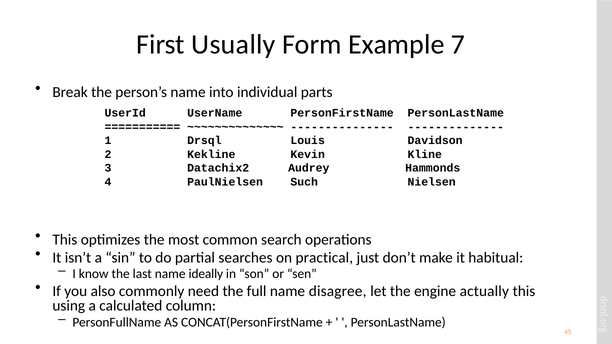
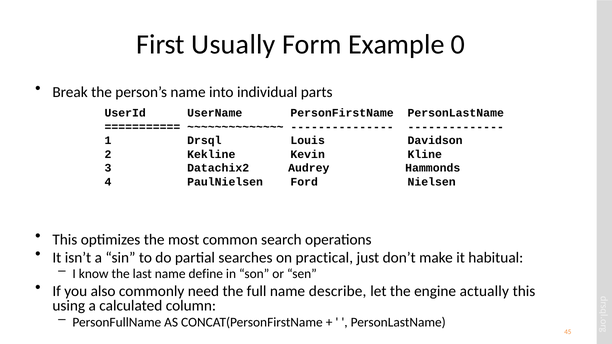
7: 7 -> 0 (458, 44)
Such: Such -> Ford (304, 182)
ideally: ideally -> define (206, 274)
disagree: disagree -> describe (338, 291)
